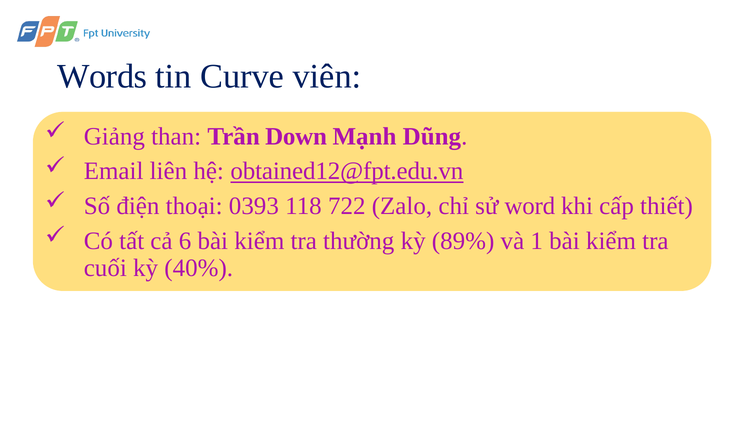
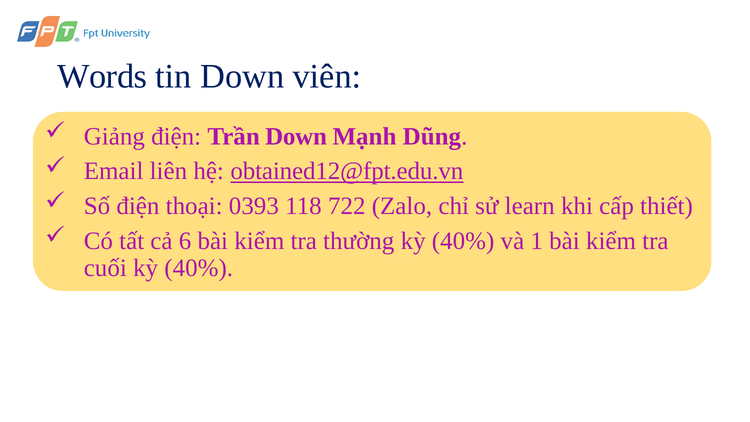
tin Curve: Curve -> Down (242, 76)
Giảng than: than -> điện (176, 136)
word: word -> learn (530, 206)
thường kỳ 89%: 89% -> 40% (463, 241)
